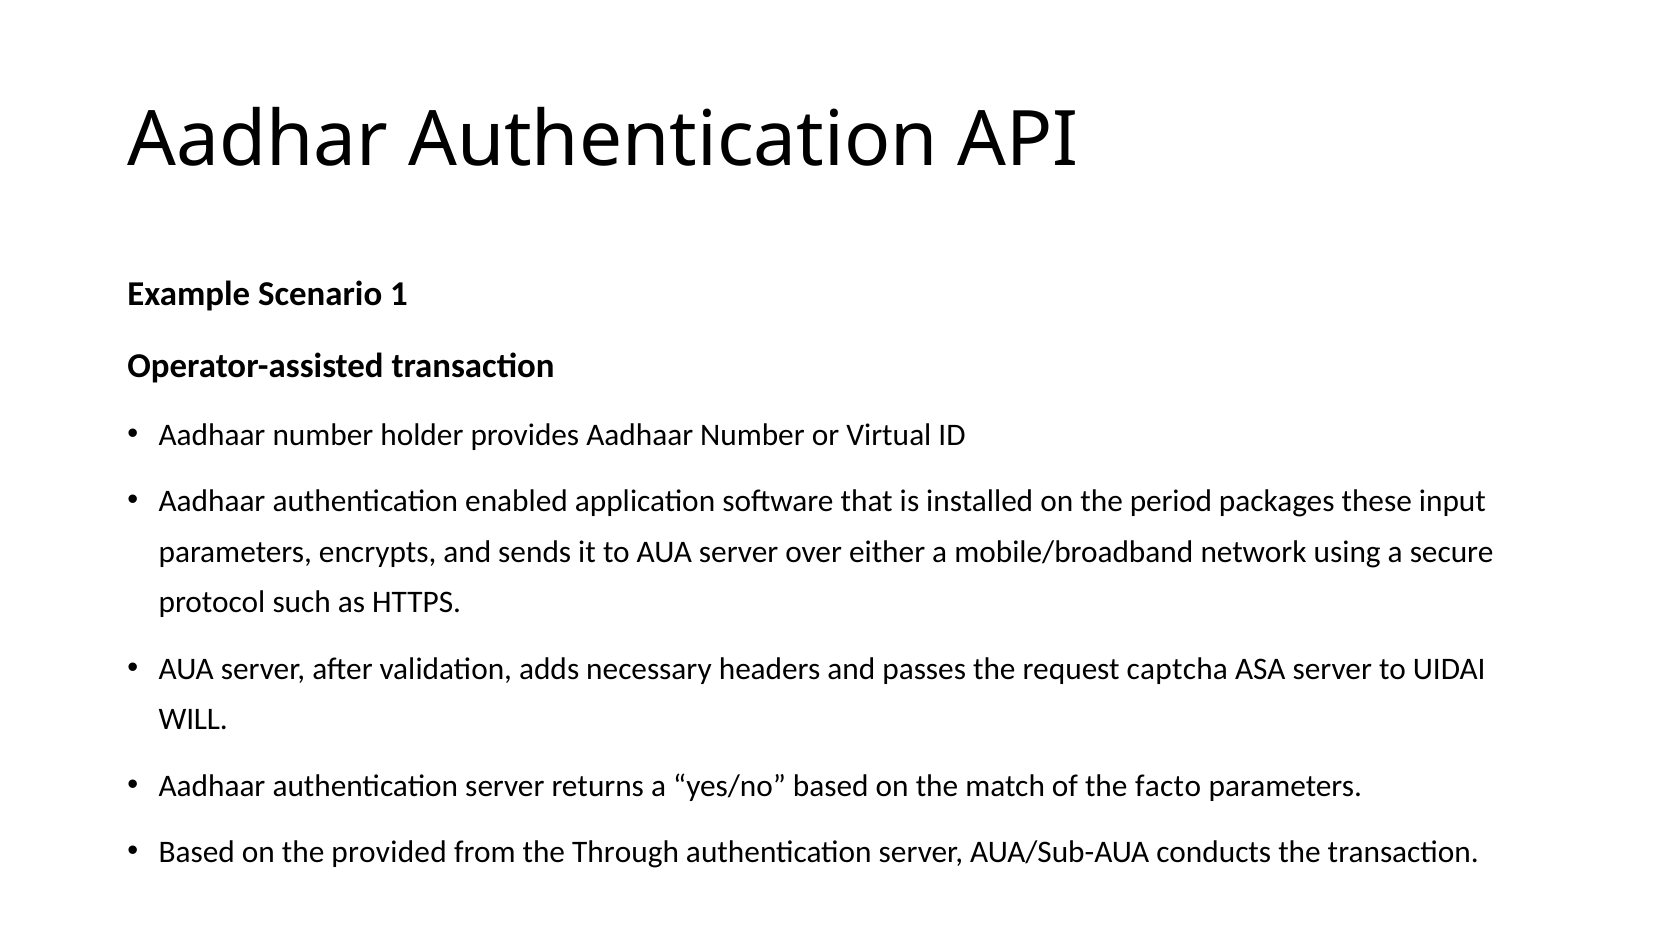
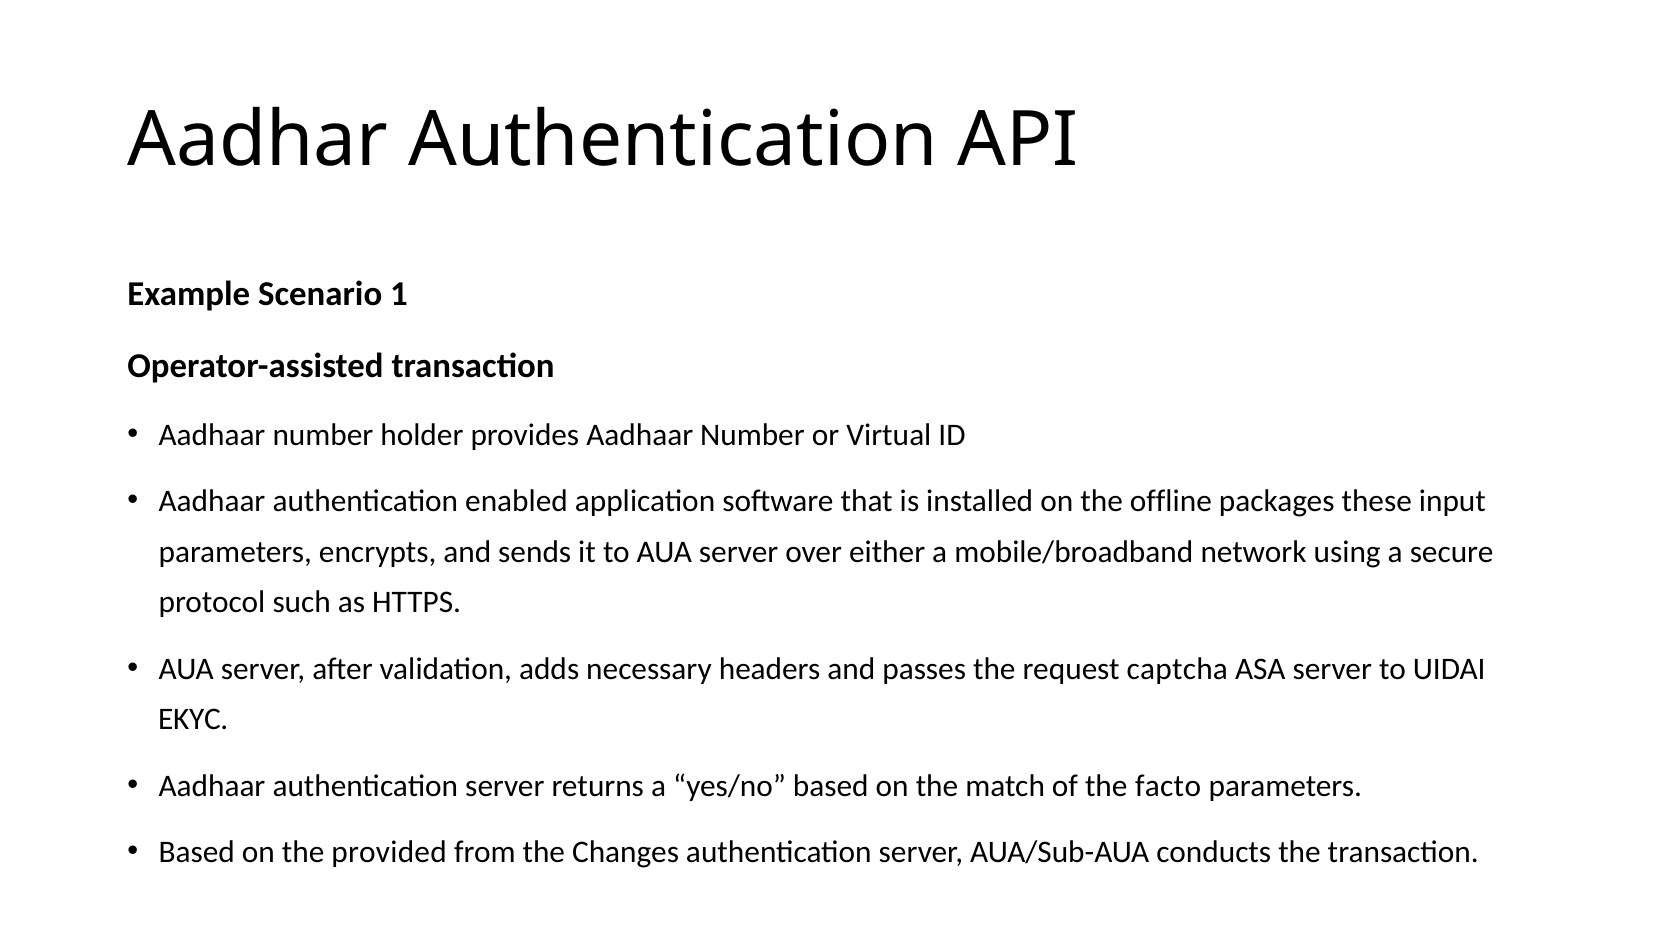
period: period -> offline (1171, 501)
WILL: WILL -> EKYC (193, 720)
Through: Through -> Changes (626, 852)
